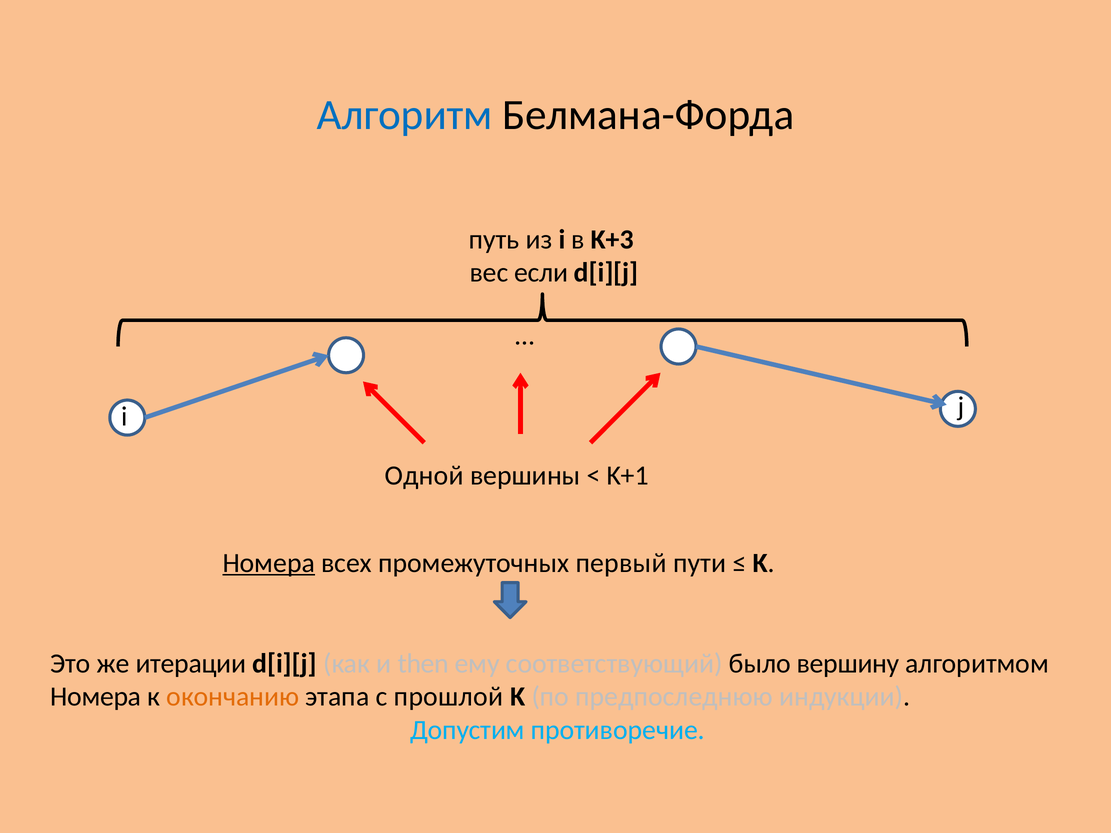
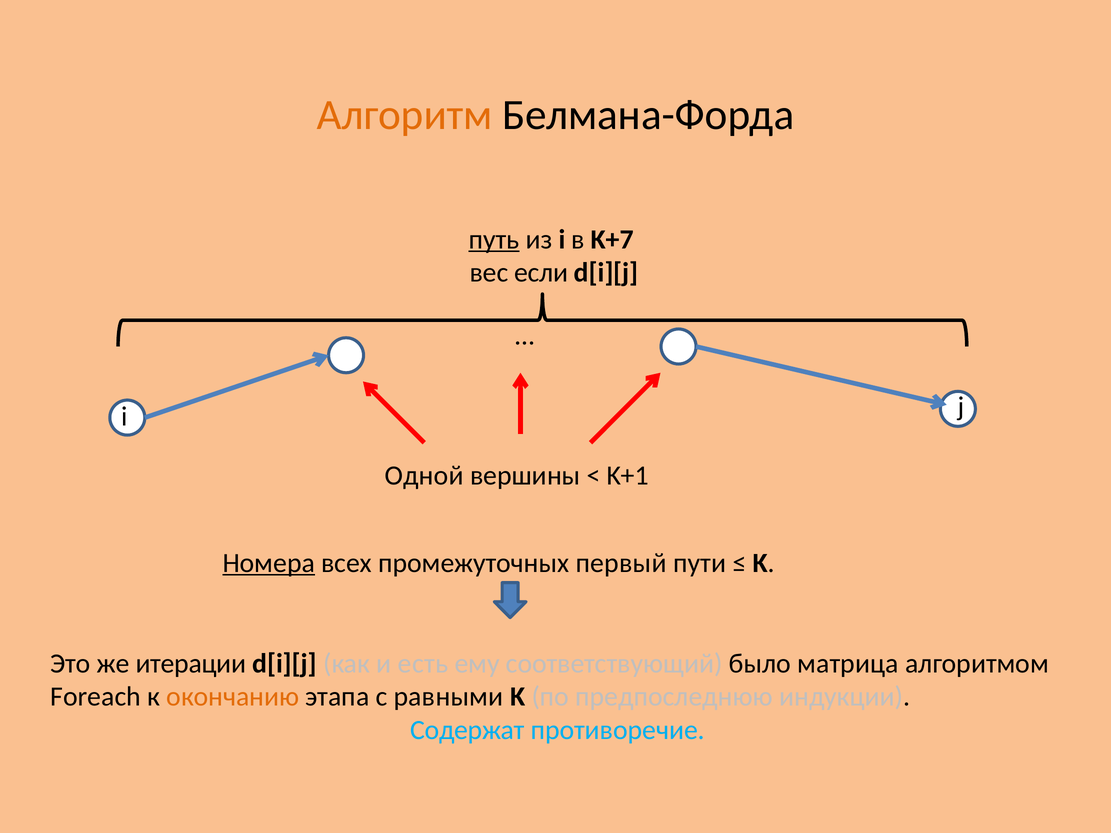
Алгоритм colour: blue -> orange (405, 115)
путь underline: none -> present (494, 239)
K+3: K+3 -> K+7 (612, 239)
then: then -> есть (423, 664)
вершину: вершину -> матрица (848, 664)
Номера: Номера -> Foreach (96, 697)
прошлой: прошлой -> равными (448, 697)
Допустим: Допустим -> Содержат (467, 730)
